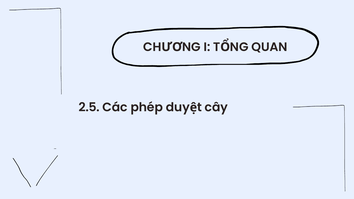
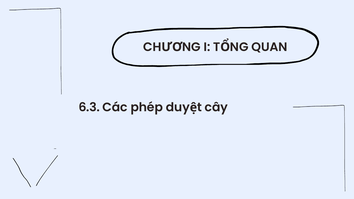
2.5: 2.5 -> 6.3 (89, 107)
